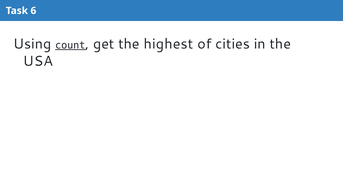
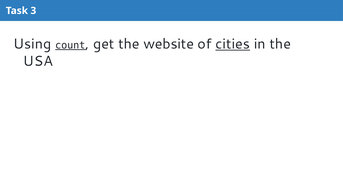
6: 6 -> 3 (33, 11)
highest: highest -> website (169, 44)
cities underline: none -> present (233, 44)
